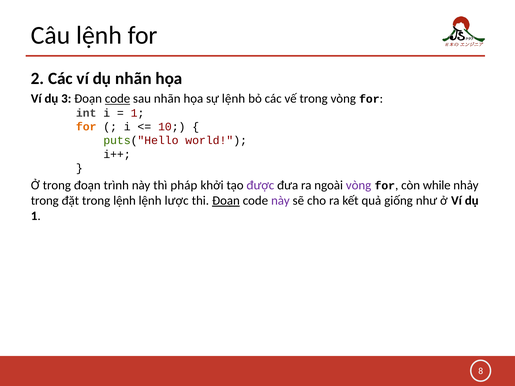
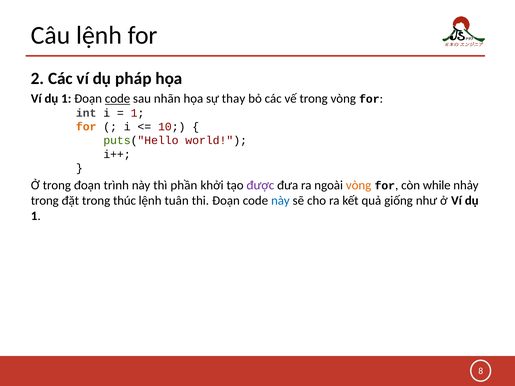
dụ nhãn: nhãn -> pháp (133, 78)
3: 3 -> 1 (66, 99)
sự lệnh: lệnh -> thay (234, 99)
pháp: pháp -> phần (184, 185)
vòng colour: purple -> orange (359, 185)
trong lệnh: lệnh -> thúc (125, 201)
lược: lược -> tuân (177, 201)
Đoạn underline: present -> none (226, 201)
này colour: purple -> blue (280, 201)
